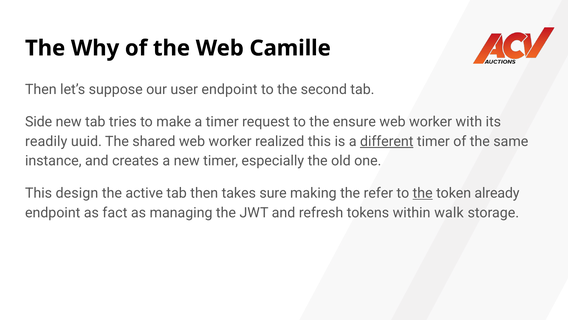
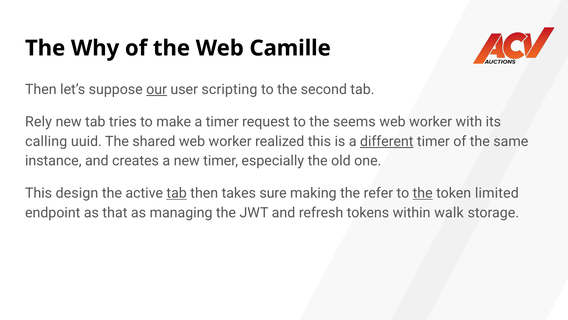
our underline: none -> present (157, 89)
user endpoint: endpoint -> scripting (229, 89)
Side: Side -> Rely (38, 122)
ensure: ensure -> seems (354, 122)
readily: readily -> calling (46, 141)
tab underline: none -> present (177, 193)
already: already -> limited (497, 193)
fact: fact -> that (115, 212)
